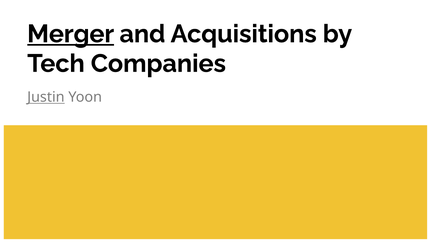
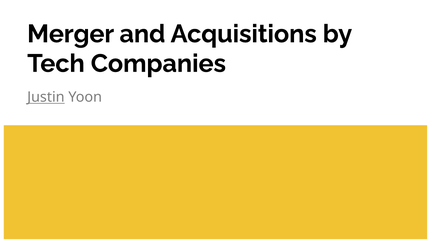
Merger underline: present -> none (71, 34)
